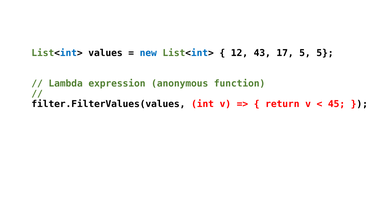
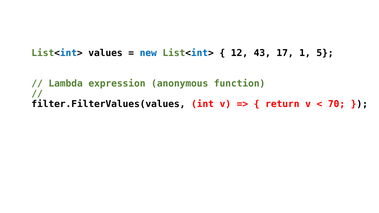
17 5: 5 -> 1 (305, 53)
45: 45 -> 70 (337, 104)
